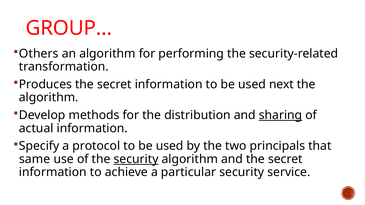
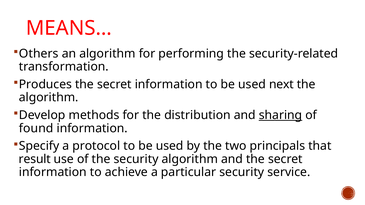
GROUP…: GROUP… -> MEANS… (69, 28)
actual: actual -> found (36, 128)
same: same -> result (35, 159)
security underline: present -> none (136, 159)
